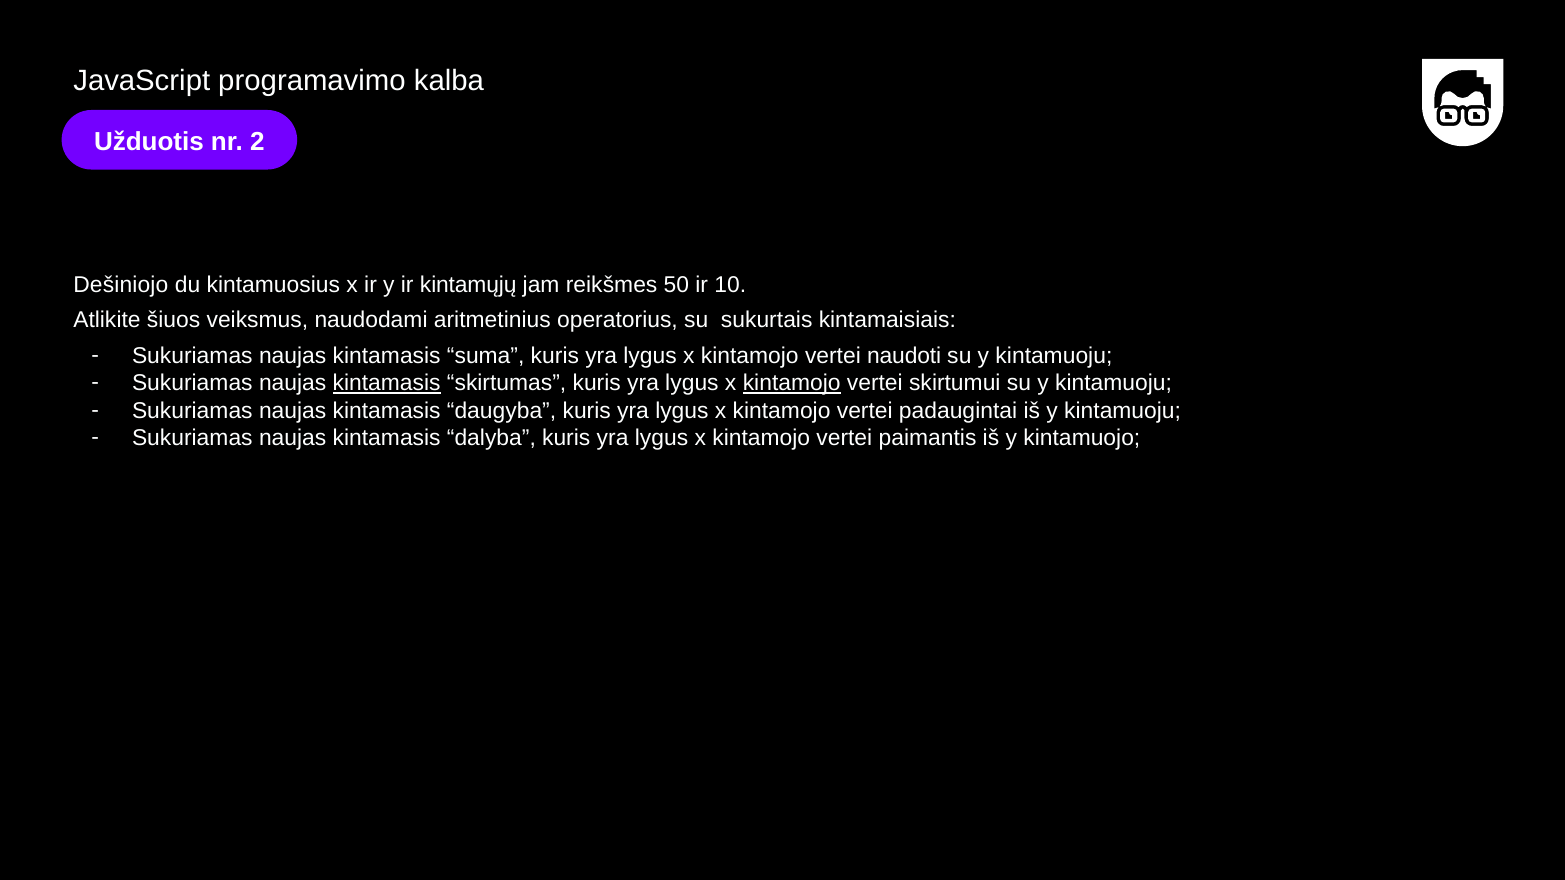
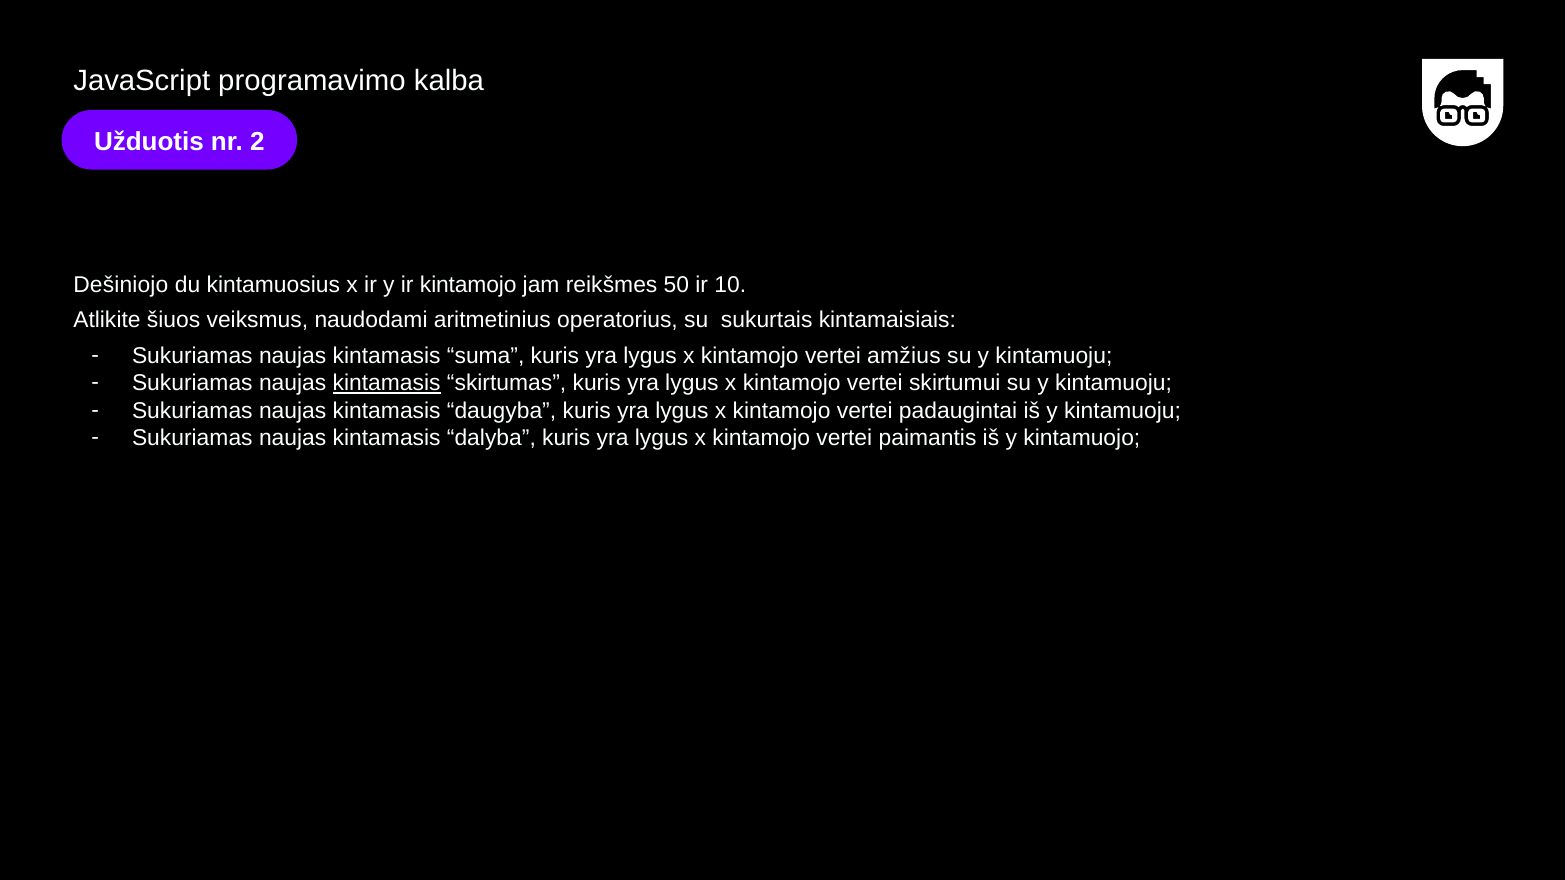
ir kintamųjų: kintamųjų -> kintamojo (468, 285)
naudoti: naudoti -> amžius (904, 356)
kintamojo underline: present -> none (792, 383)
